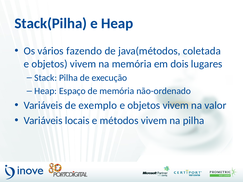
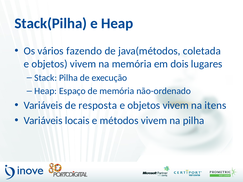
exemplo: exemplo -> resposta (98, 106)
valor: valor -> itens (215, 106)
